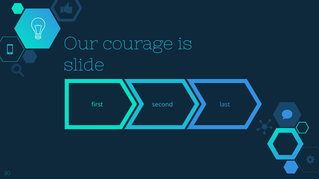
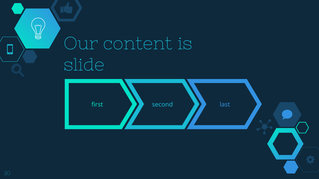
courage: courage -> content (138, 44)
